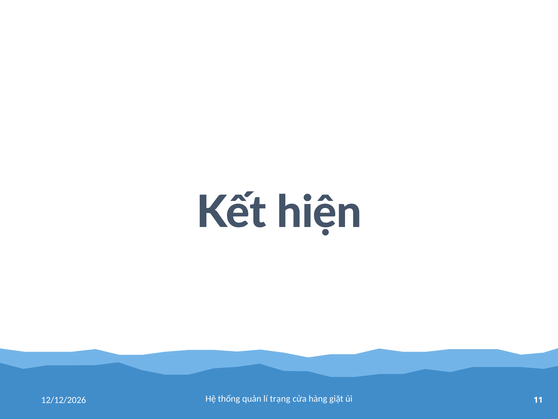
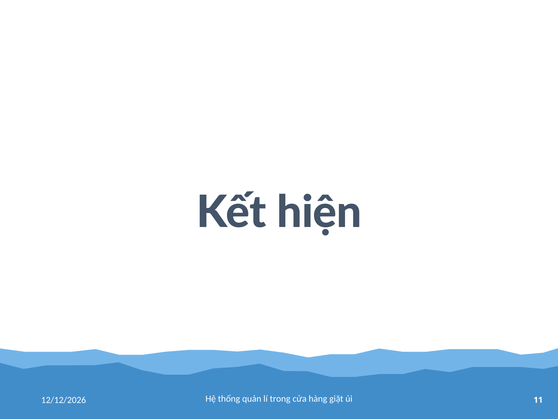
trạng: trạng -> trong (280, 398)
